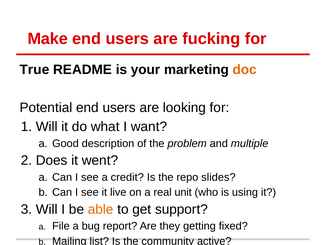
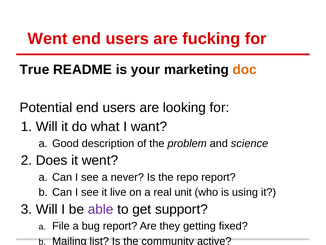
Make: Make -> Went (48, 39)
multiple: multiple -> science (250, 143)
credit: credit -> never (127, 177)
repo slides: slides -> report (218, 177)
able colour: orange -> purple (101, 209)
